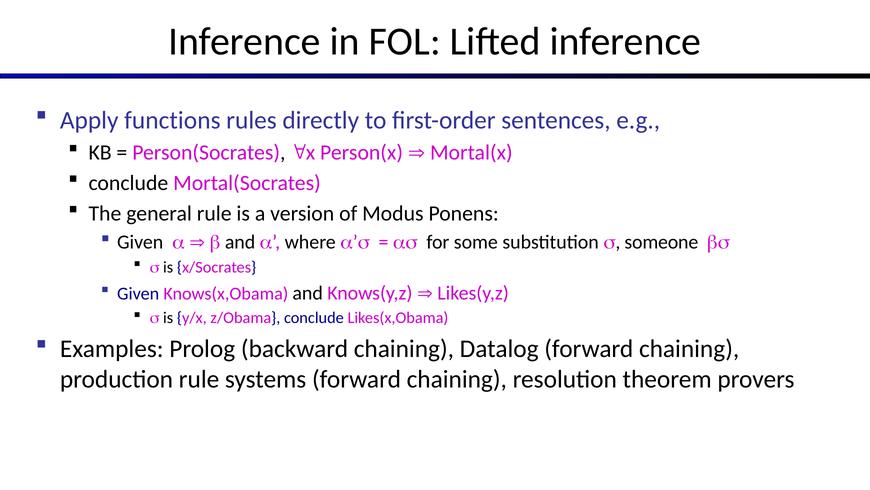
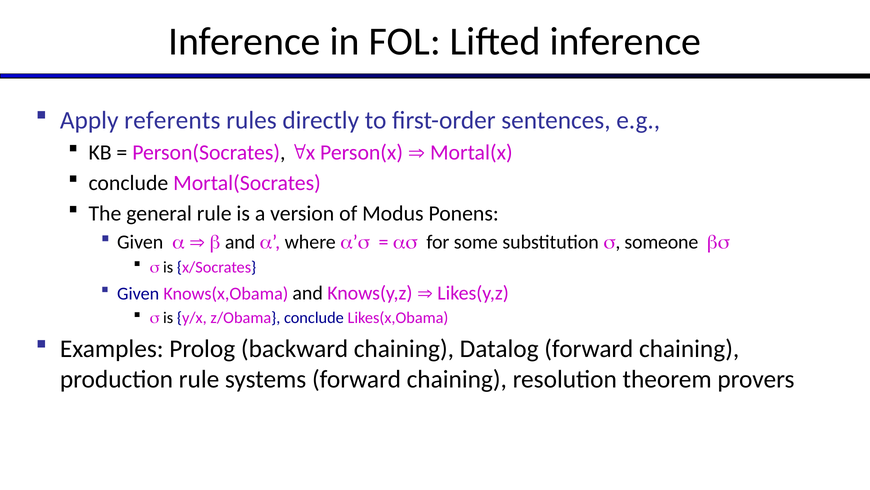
functions: functions -> referents (172, 120)
